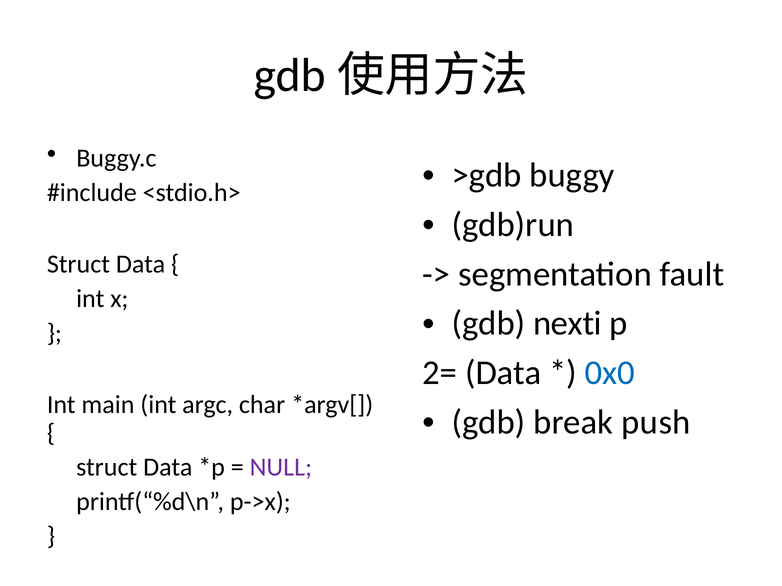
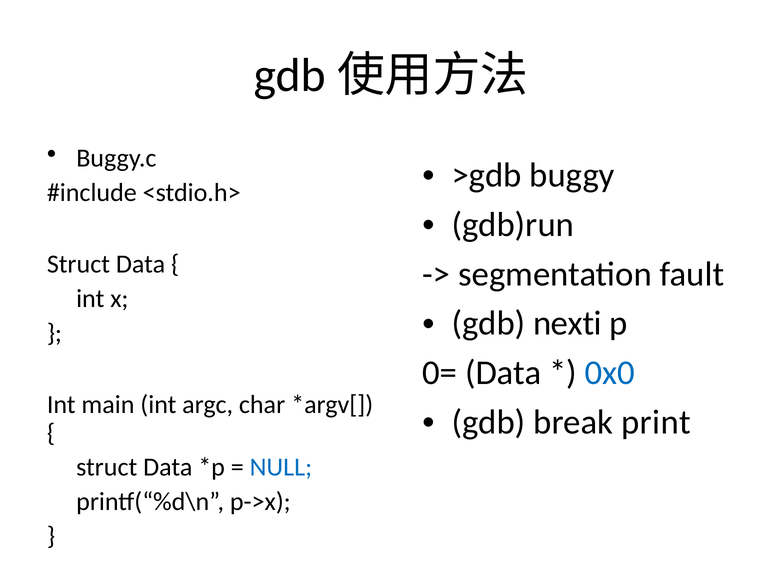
2=: 2= -> 0= (440, 373)
push: push -> print (656, 423)
NULL colour: purple -> blue (281, 468)
